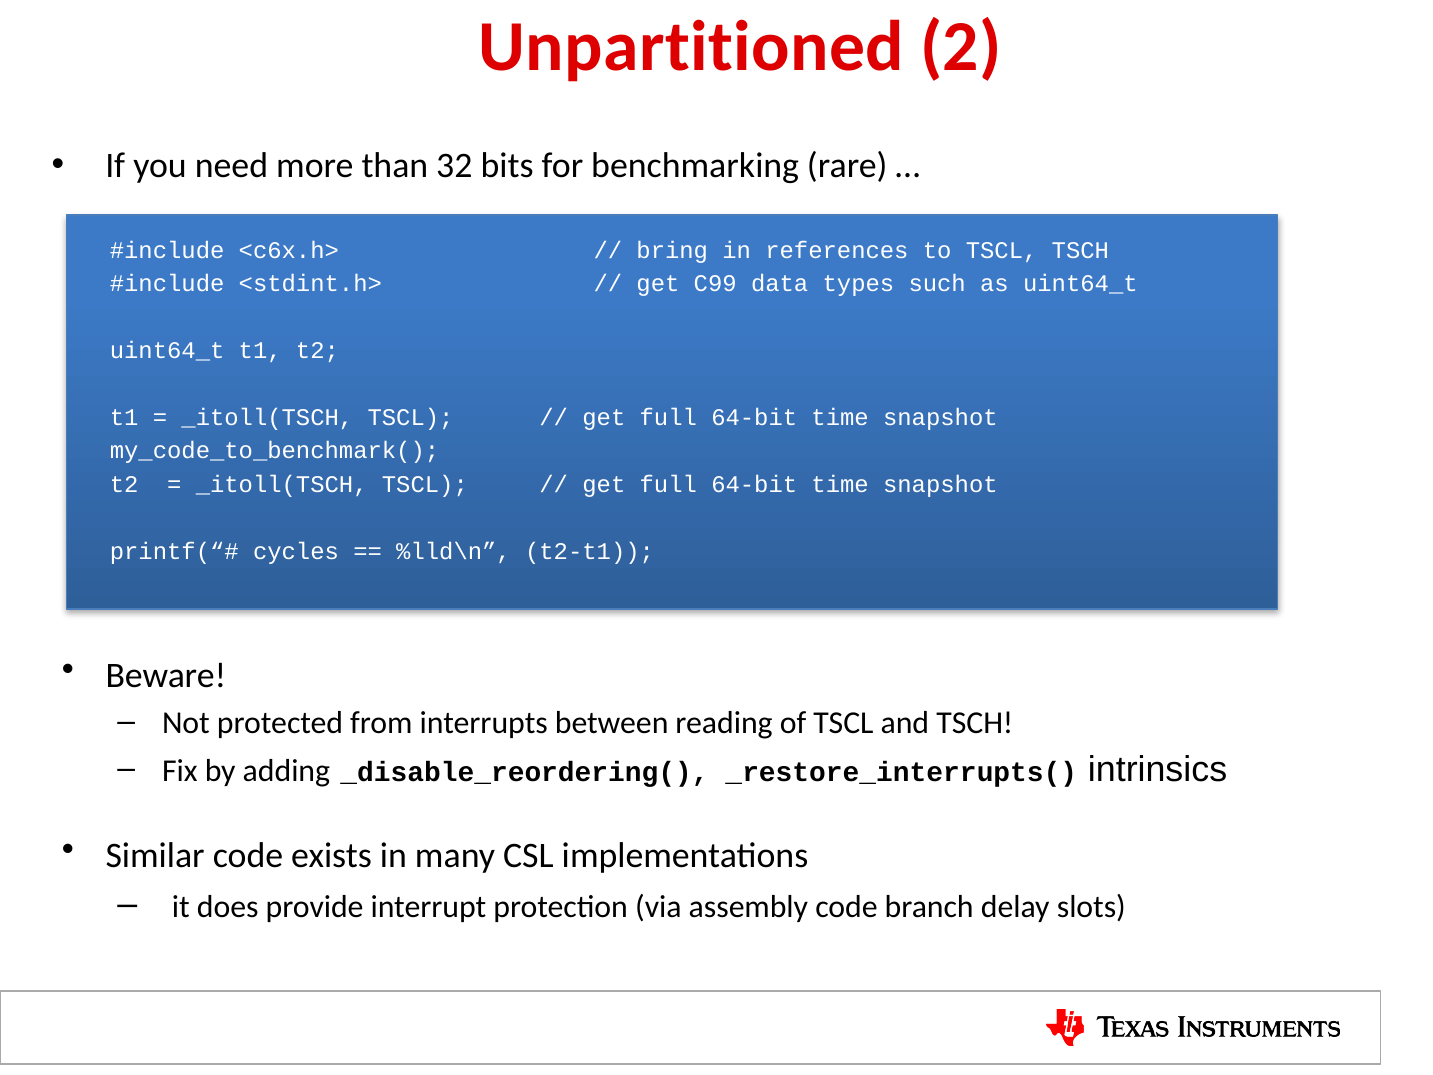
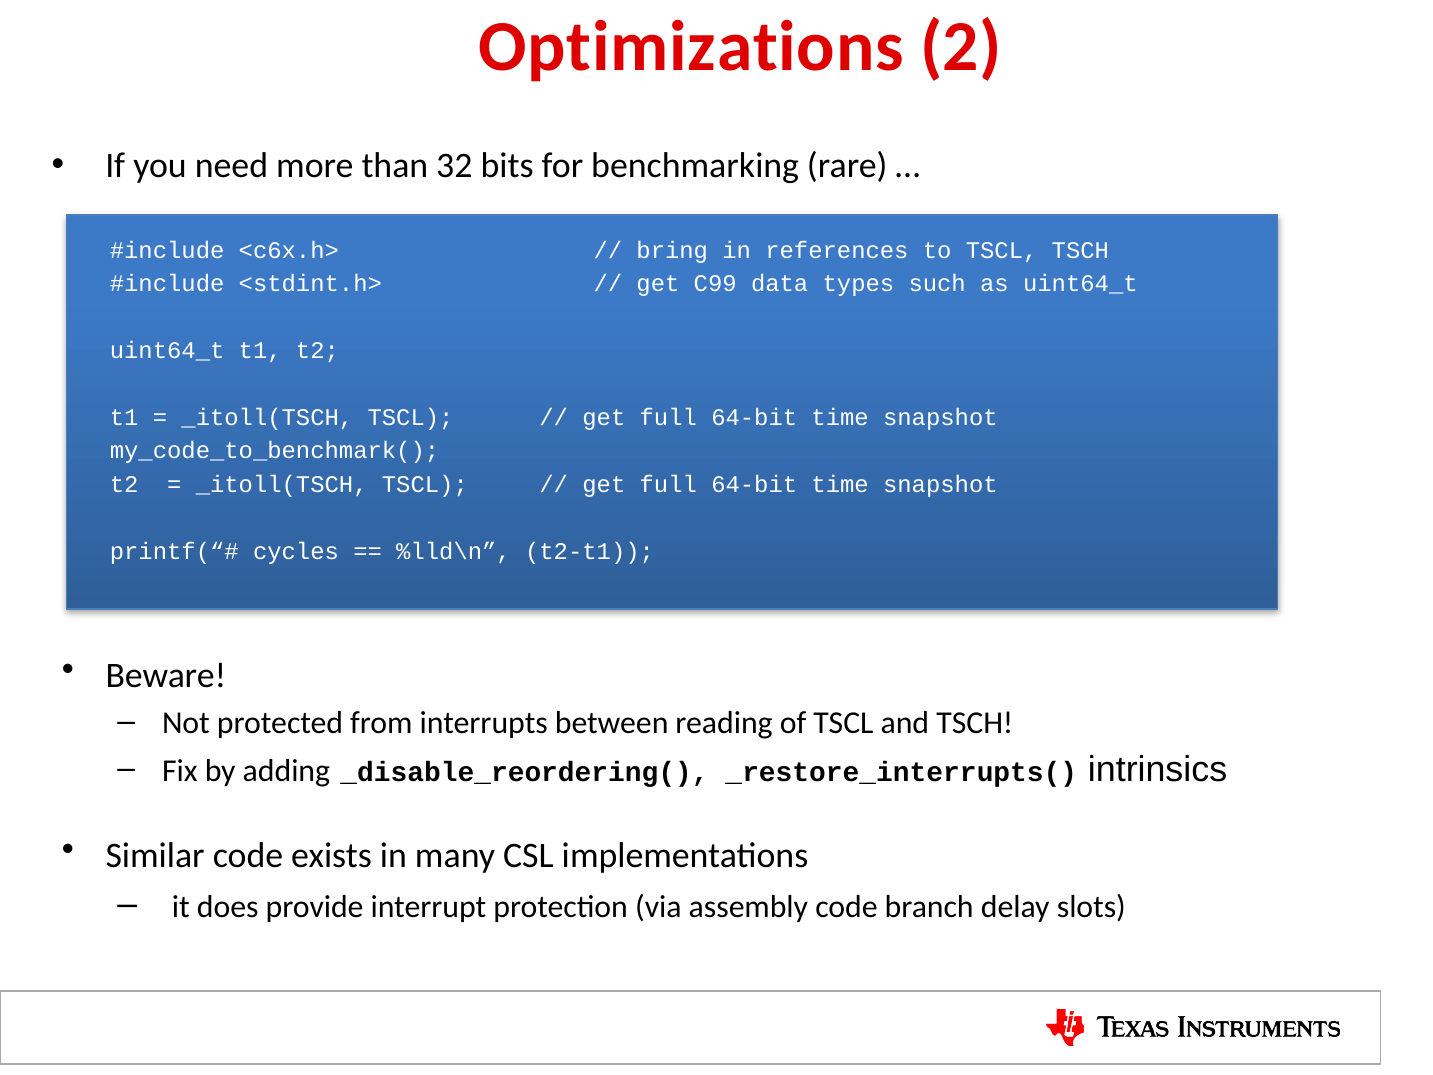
Unpartitioned: Unpartitioned -> Optimizations (691, 47)
